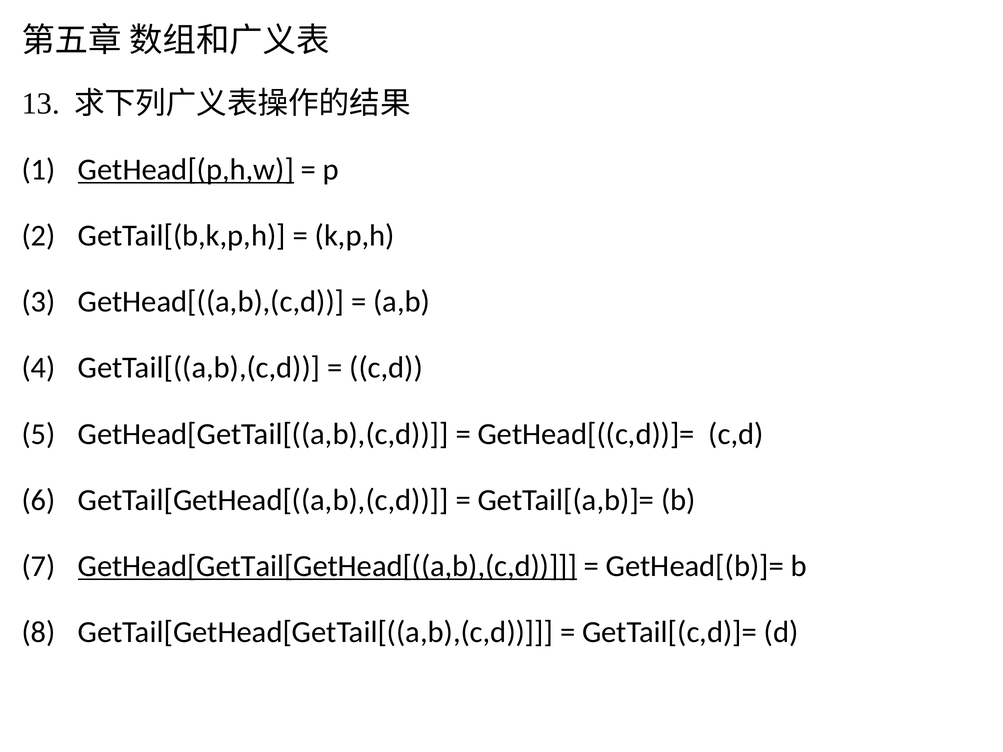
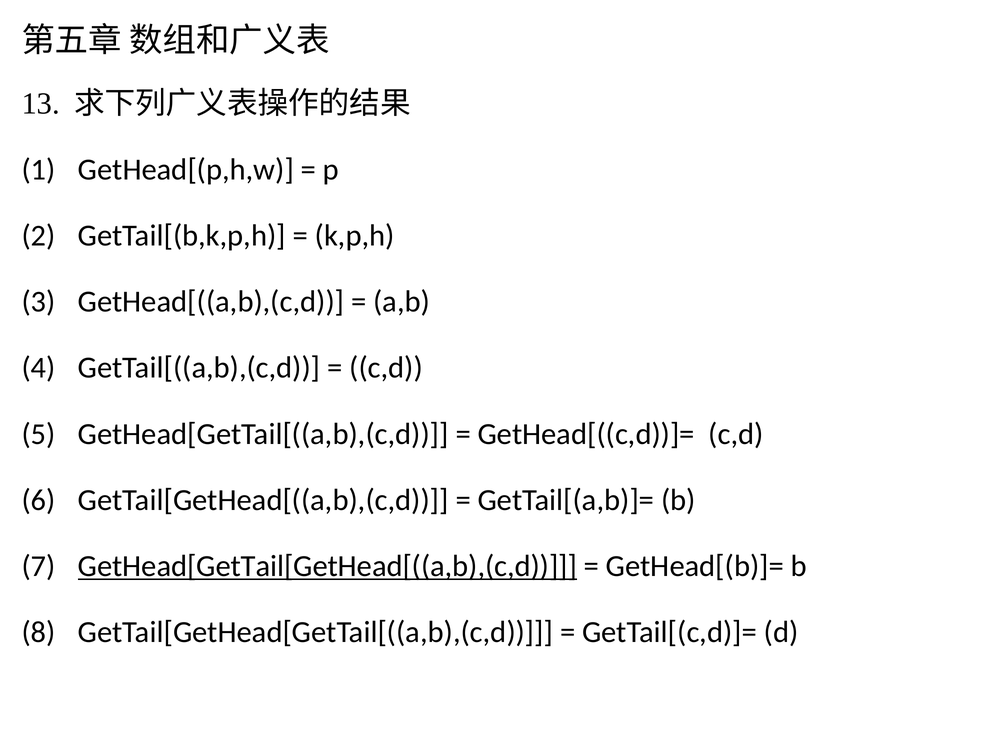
GetHead[(p,h,w underline: present -> none (186, 170)
